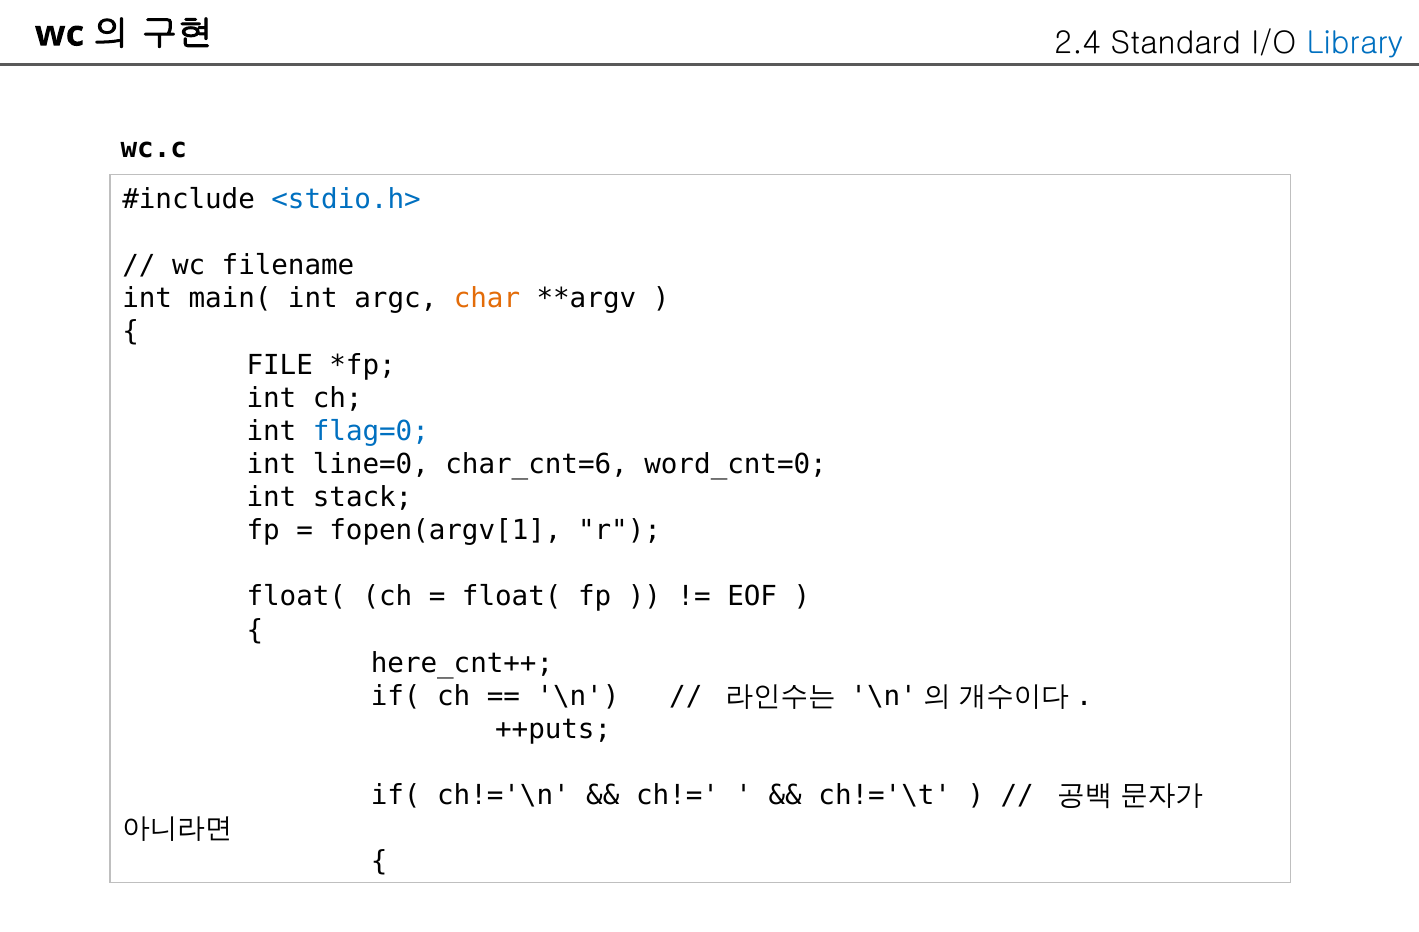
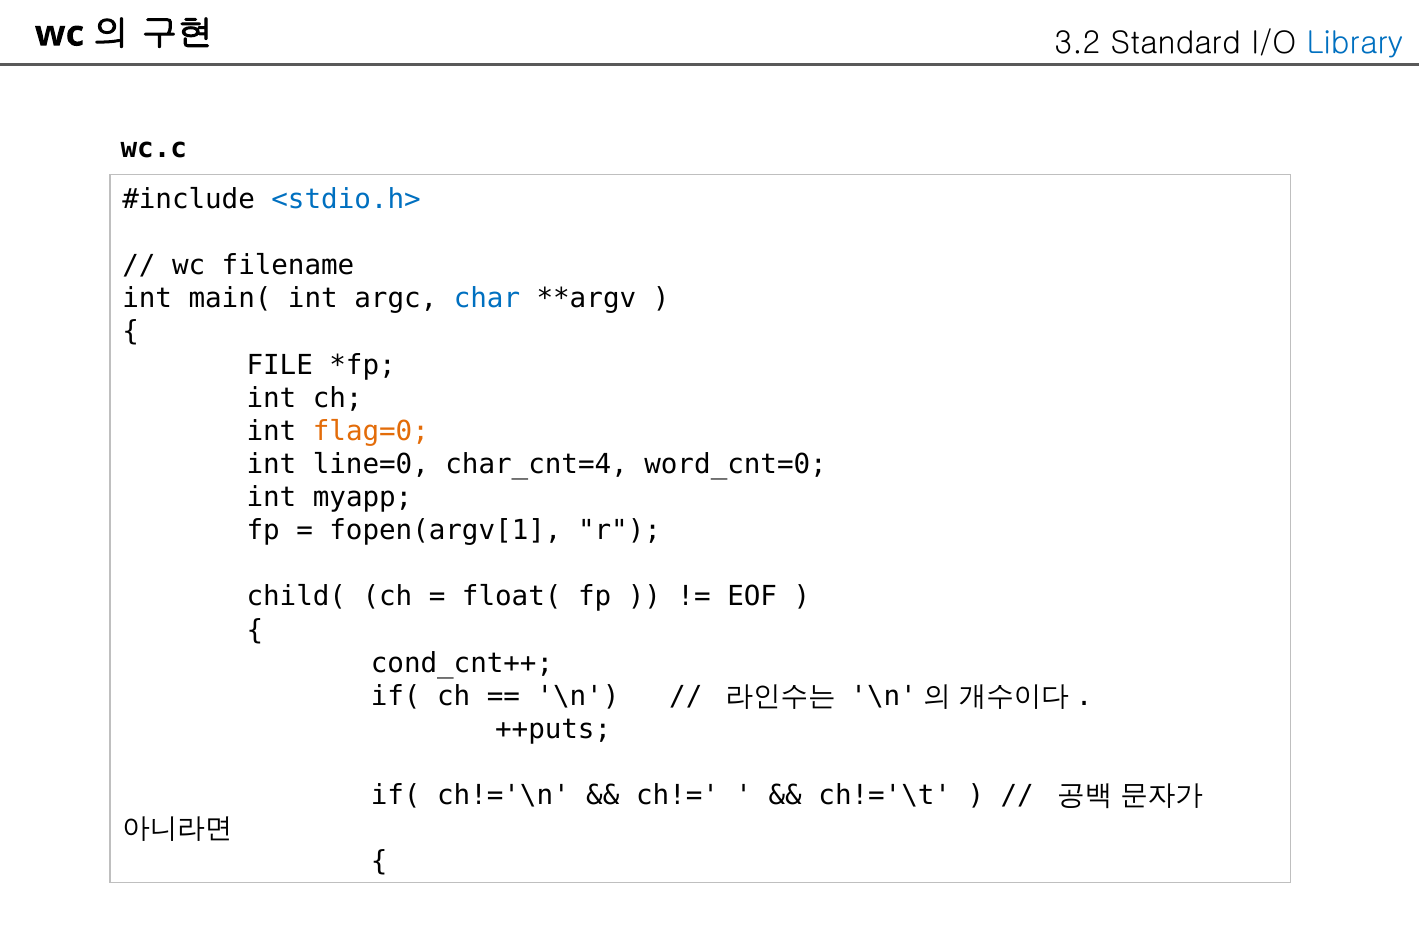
2.4: 2.4 -> 3.2 (1077, 43)
char colour: orange -> blue (487, 299)
flag=0 colour: blue -> orange (371, 431)
char_cnt=6: char_cnt=6 -> char_cnt=4 (537, 464)
stack: stack -> myapp (363, 497)
float(: float( -> child( (296, 597)
here_cnt++: here_cnt++ -> cond_cnt++ (462, 663)
